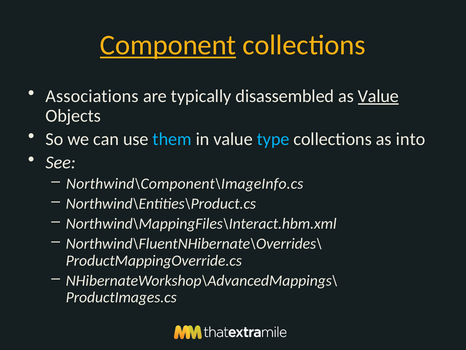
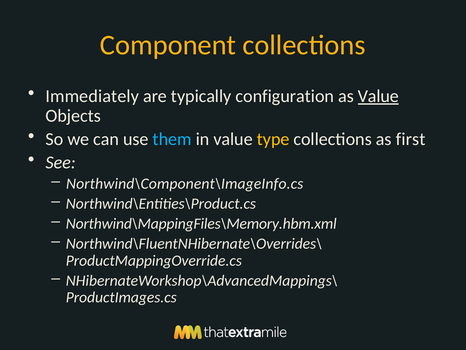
Component underline: present -> none (168, 45)
Associations: Associations -> Immediately (92, 96)
disassembled: disassembled -> configuration (285, 96)
type colour: light blue -> yellow (273, 139)
into: into -> first (411, 139)
Northwind\MappingFiles\Interact.hbm.xml: Northwind\MappingFiles\Interact.hbm.xml -> Northwind\MappingFiles\Memory.hbm.xml (201, 223)
